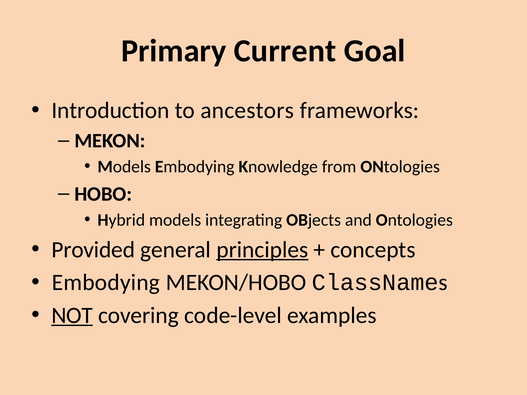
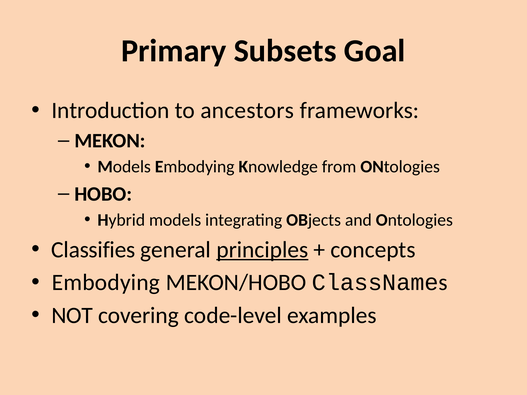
Current: Current -> Subsets (285, 51)
Provided: Provided -> Classifies (93, 250)
NOT underline: present -> none (72, 316)
